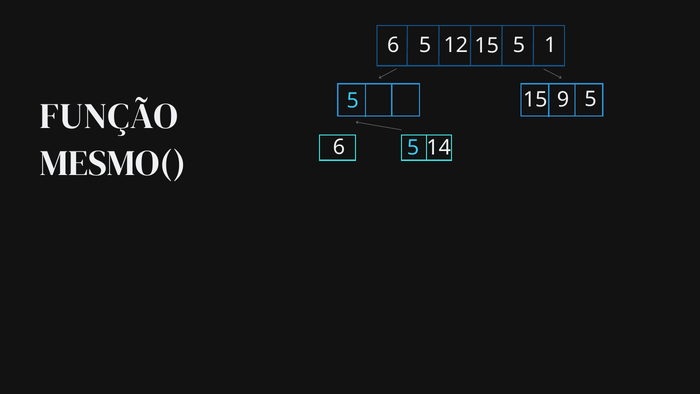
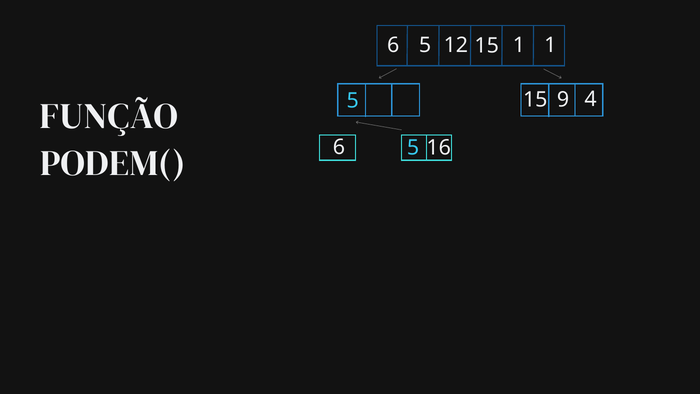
12 5: 5 -> 1 (519, 45)
9 5: 5 -> 4 (591, 99)
14: 14 -> 16 (439, 147)
MESMO(: MESMO( -> PODEM( (113, 163)
